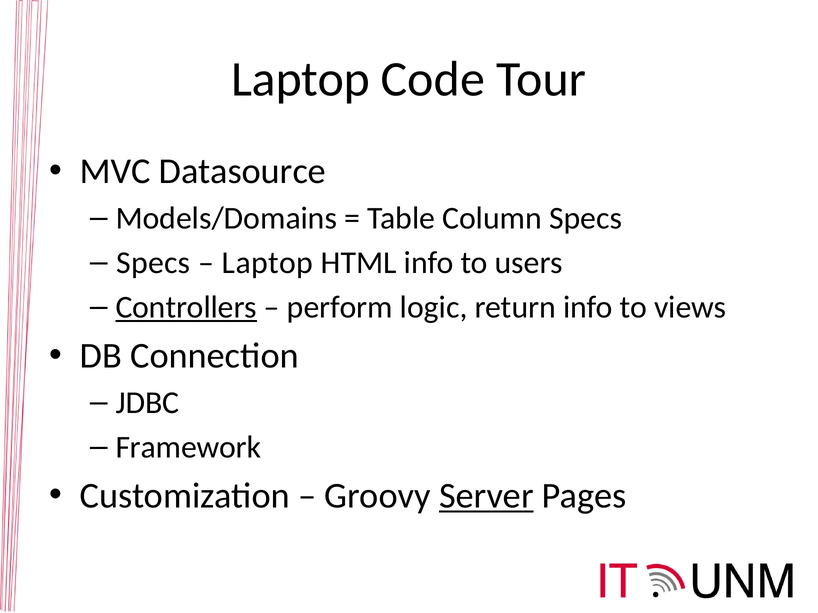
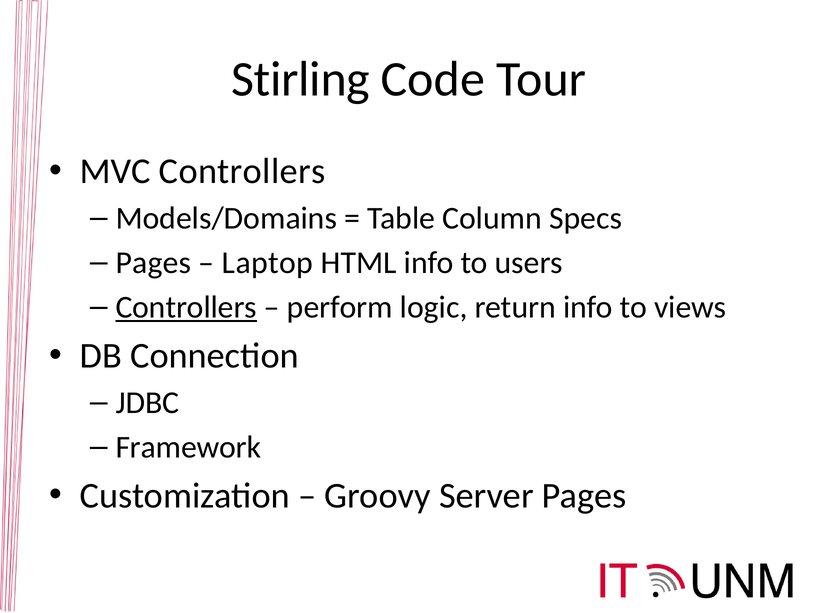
Laptop: Laptop -> Stirling (301, 79)
MVC Datasource: Datasource -> Controllers (242, 172)
Specs: Specs -> Pages (153, 263)
Server underline: present -> none (486, 496)
